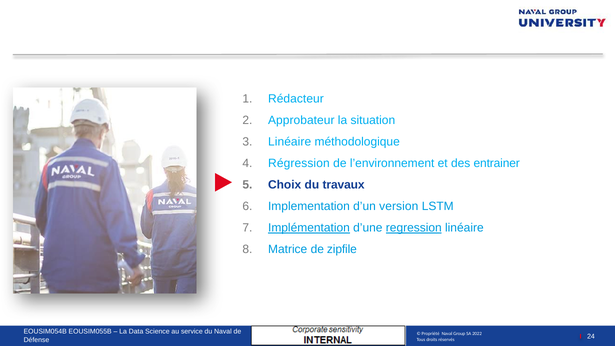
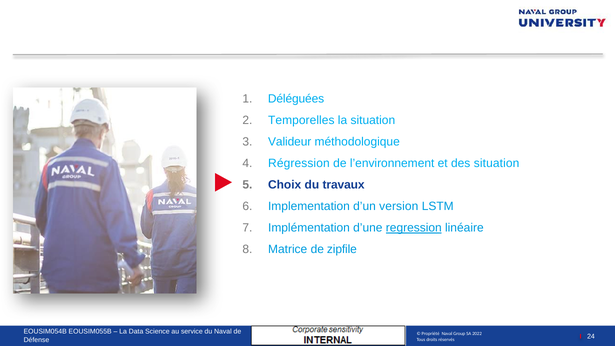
Rédacteur: Rédacteur -> Déléguées (296, 99)
Approbateur: Approbateur -> Temporelles (301, 120)
Linéaire: Linéaire -> Valideur (290, 142)
des entrainer: entrainer -> situation (497, 163)
Implémentation underline: present -> none (309, 228)
